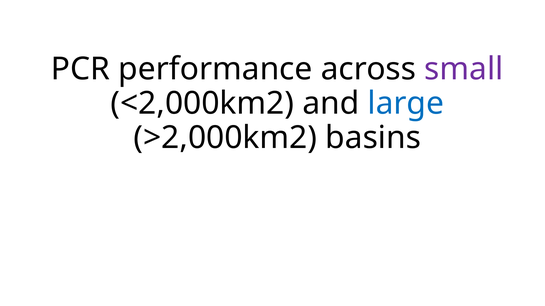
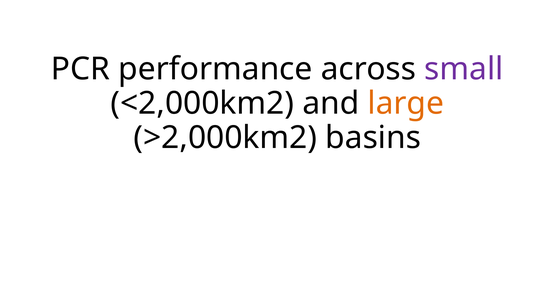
large colour: blue -> orange (406, 104)
